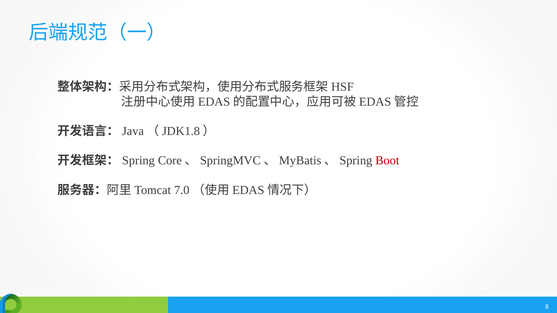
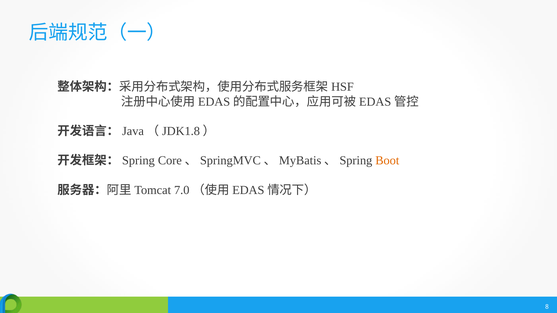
Boot colour: red -> orange (387, 161)
